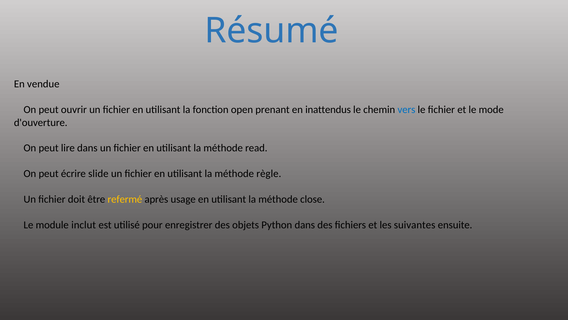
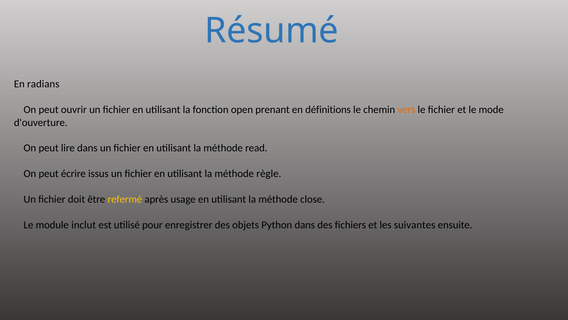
vendue: vendue -> radians (43, 84)
inattendus: inattendus -> définitions (328, 110)
vers colour: blue -> orange (406, 110)
slide: slide -> issus (98, 173)
